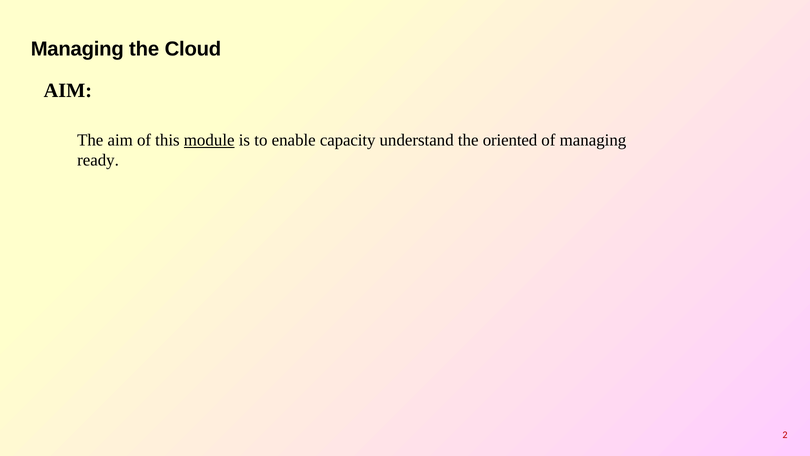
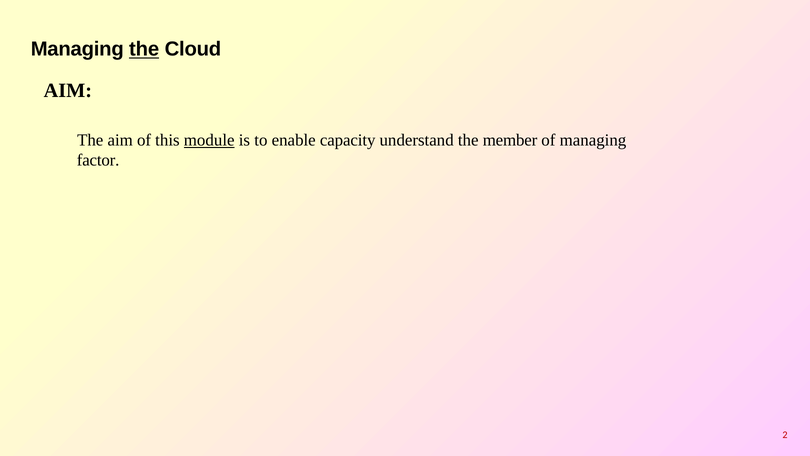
the underline: none -> present (144, 49)
oriented: oriented -> member (510, 140)
ready: ready -> factor (98, 160)
